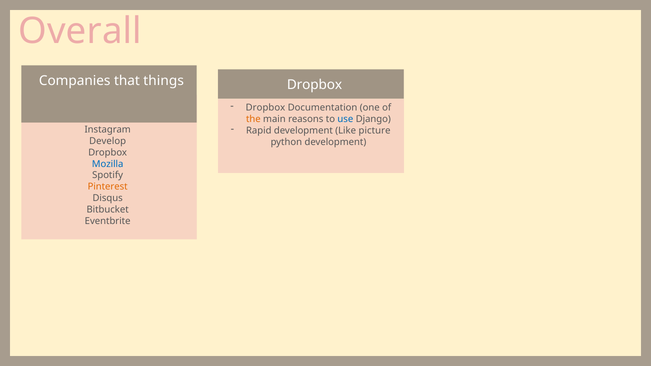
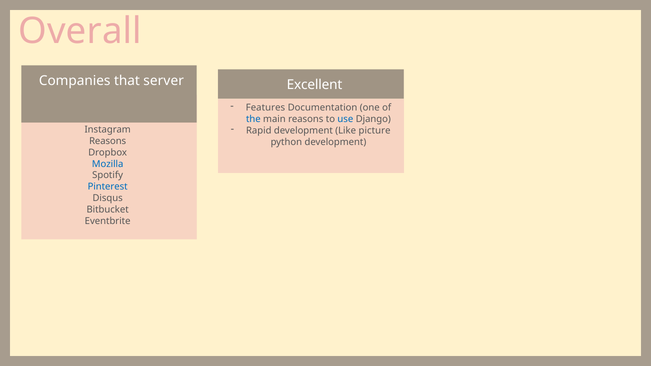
things: things -> server (164, 81)
Dropbox: Dropbox -> Excellent (315, 85)
Dropbox: Dropbox -> Features (265, 108)
the colour: orange -> blue (253, 119)
Develop: Develop -> Reasons (108, 141)
Pinterest colour: orange -> blue (108, 187)
